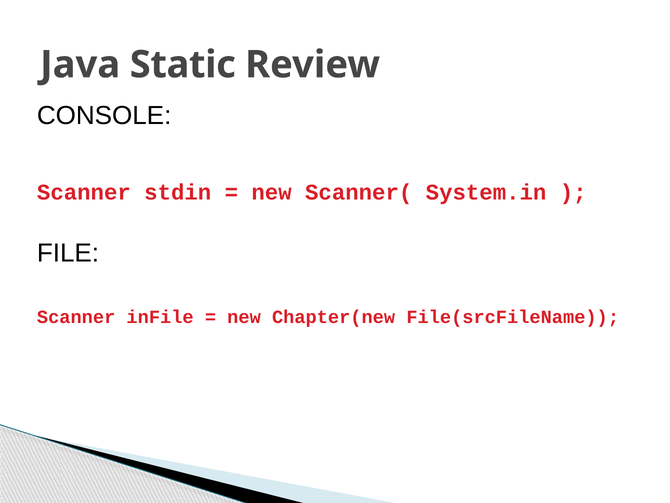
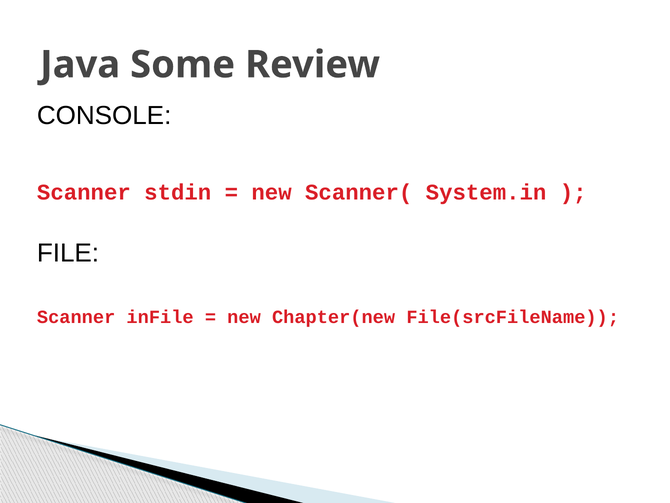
Static: Static -> Some (183, 65)
